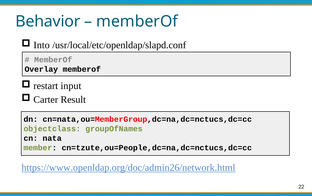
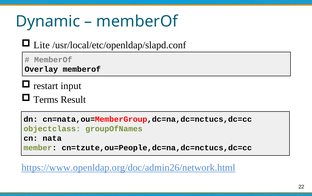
Behavior: Behavior -> Dynamic (48, 21)
Into: Into -> Lite (42, 45)
Carter: Carter -> Terms (46, 100)
